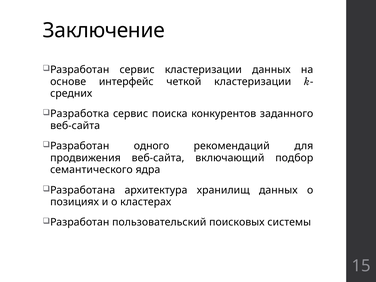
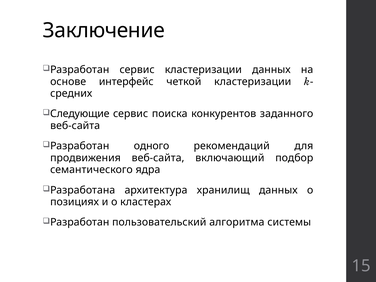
Разработка: Разработка -> Следующие (80, 114)
поисковых: поисковых -> алгоритма (237, 222)
